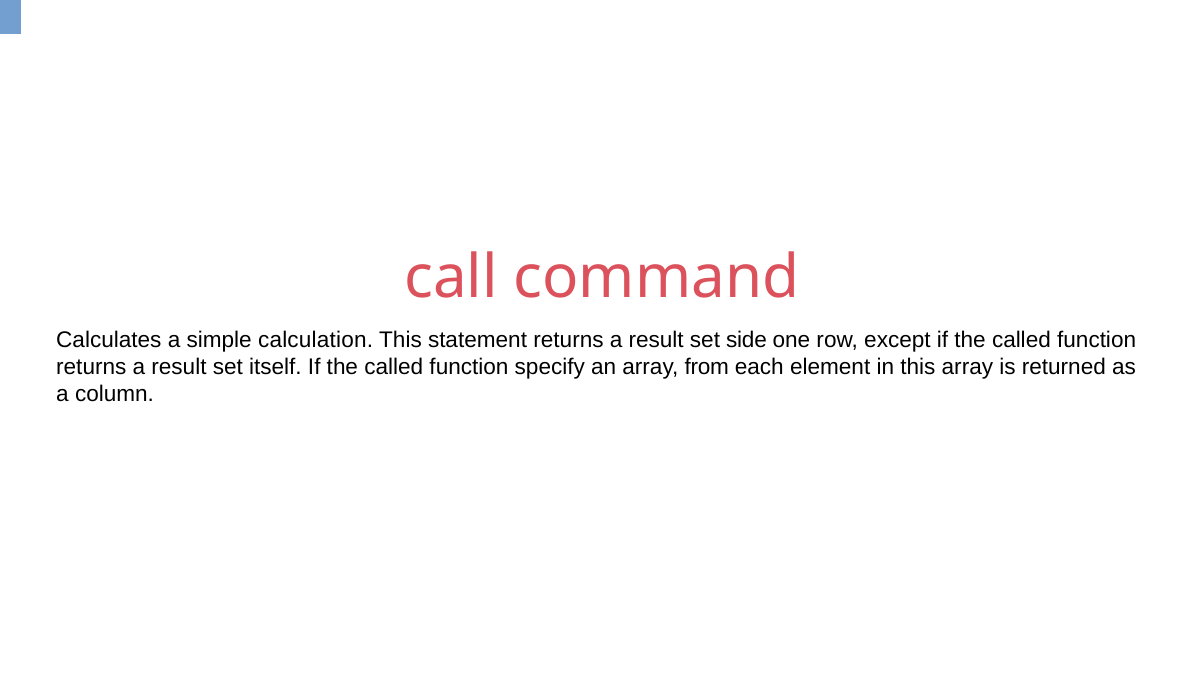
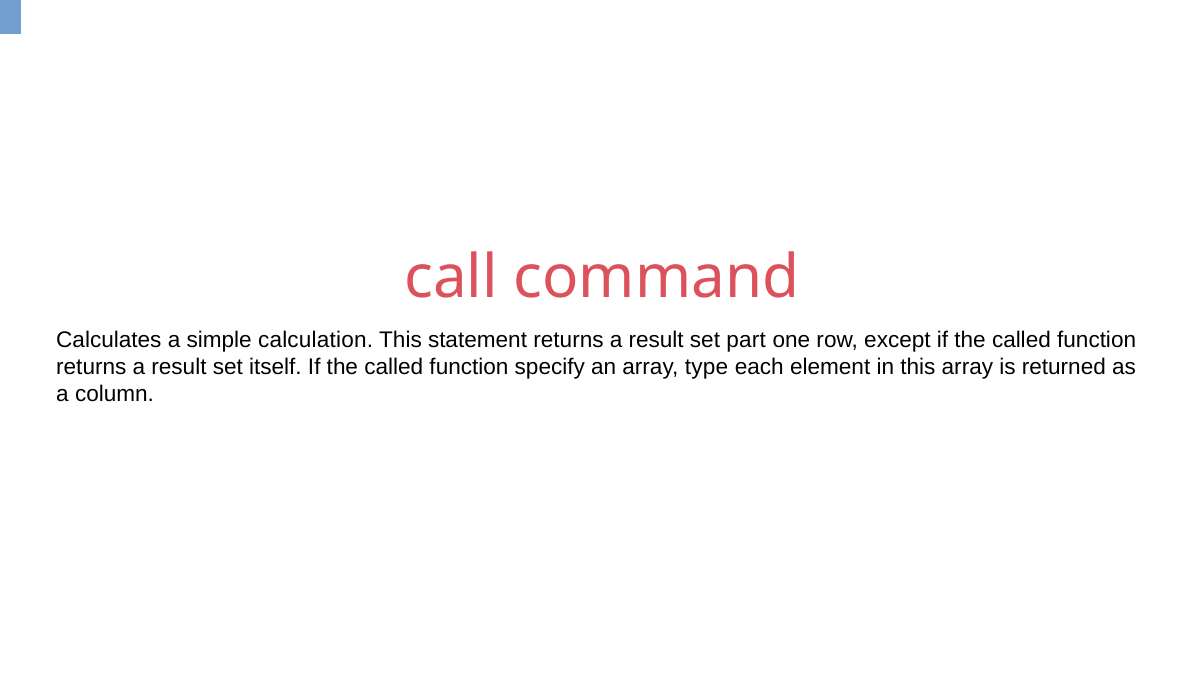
side: side -> part (746, 340)
from: from -> type (707, 367)
